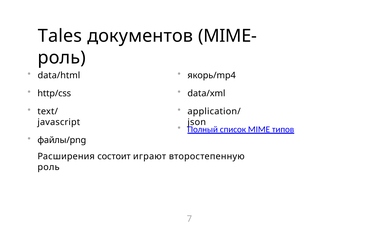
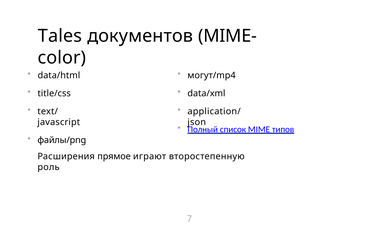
роль: роль -> color (62, 58)
якорь/mp4: якорь/mp4 -> могут/mp4 (212, 75)
http/css: http/css -> title/css (54, 93)
состоит: состоит -> прямое (114, 156)
